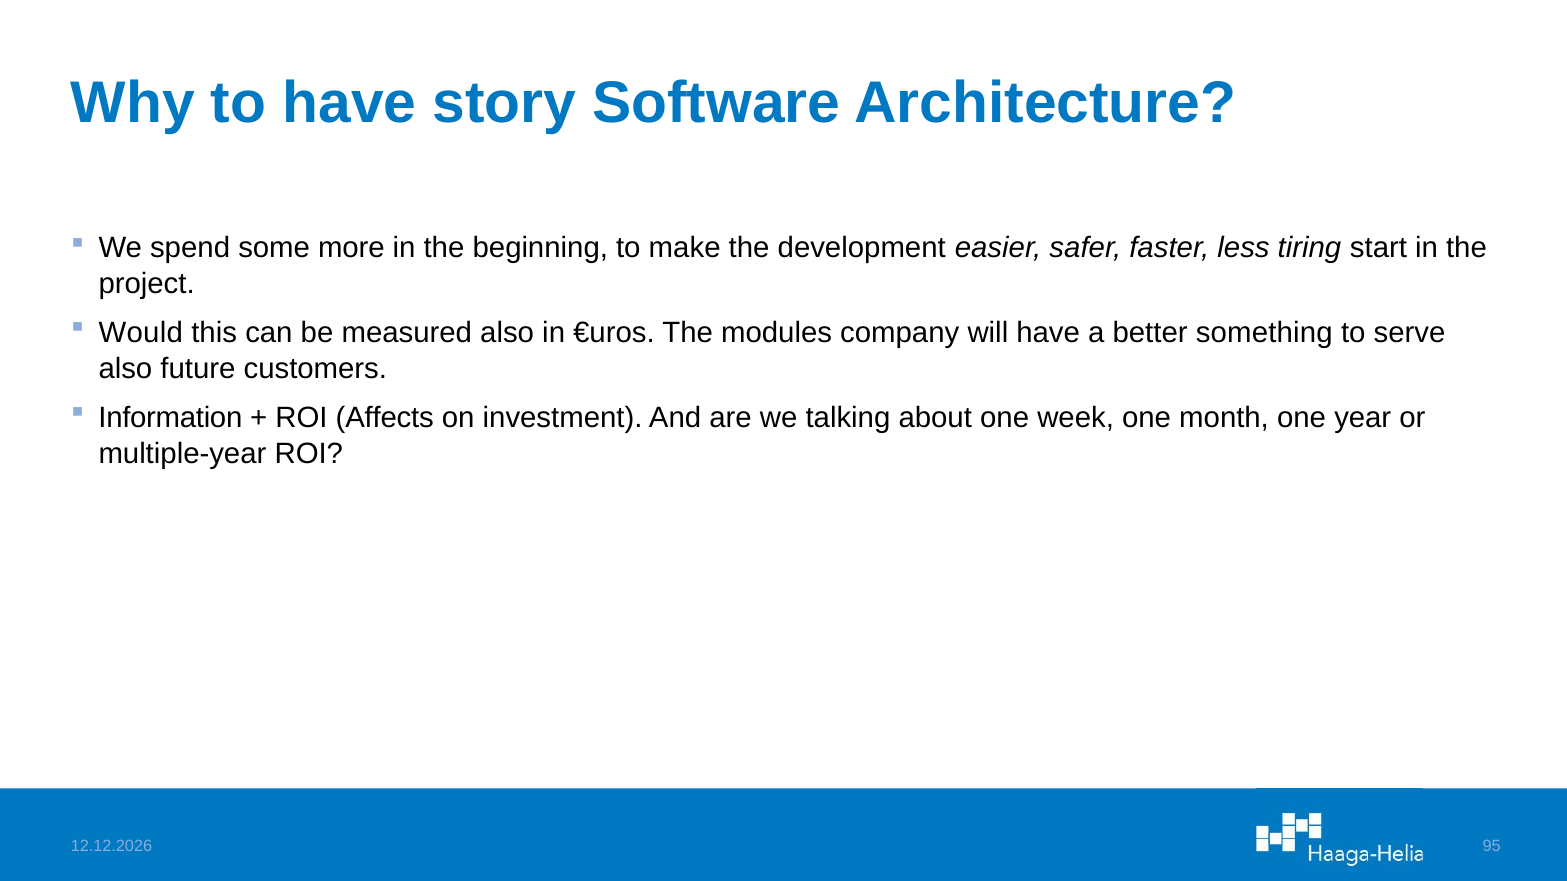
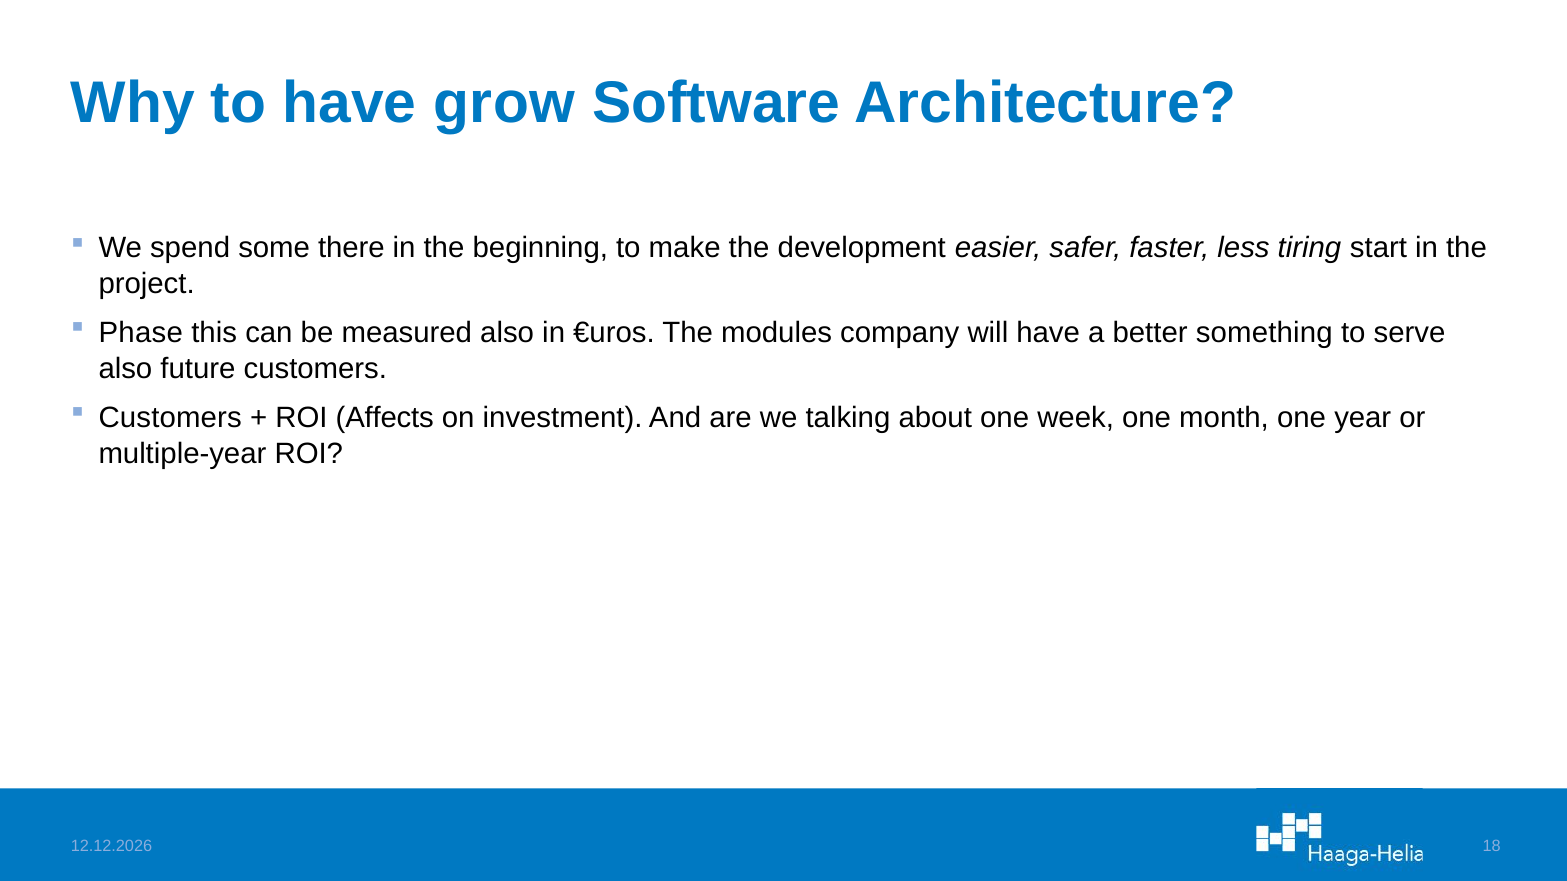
story: story -> grow (504, 103)
more: more -> there (351, 248)
Would: Would -> Phase (141, 333)
Information: Information -> Customers (170, 418)
95: 95 -> 18 (1492, 846)
